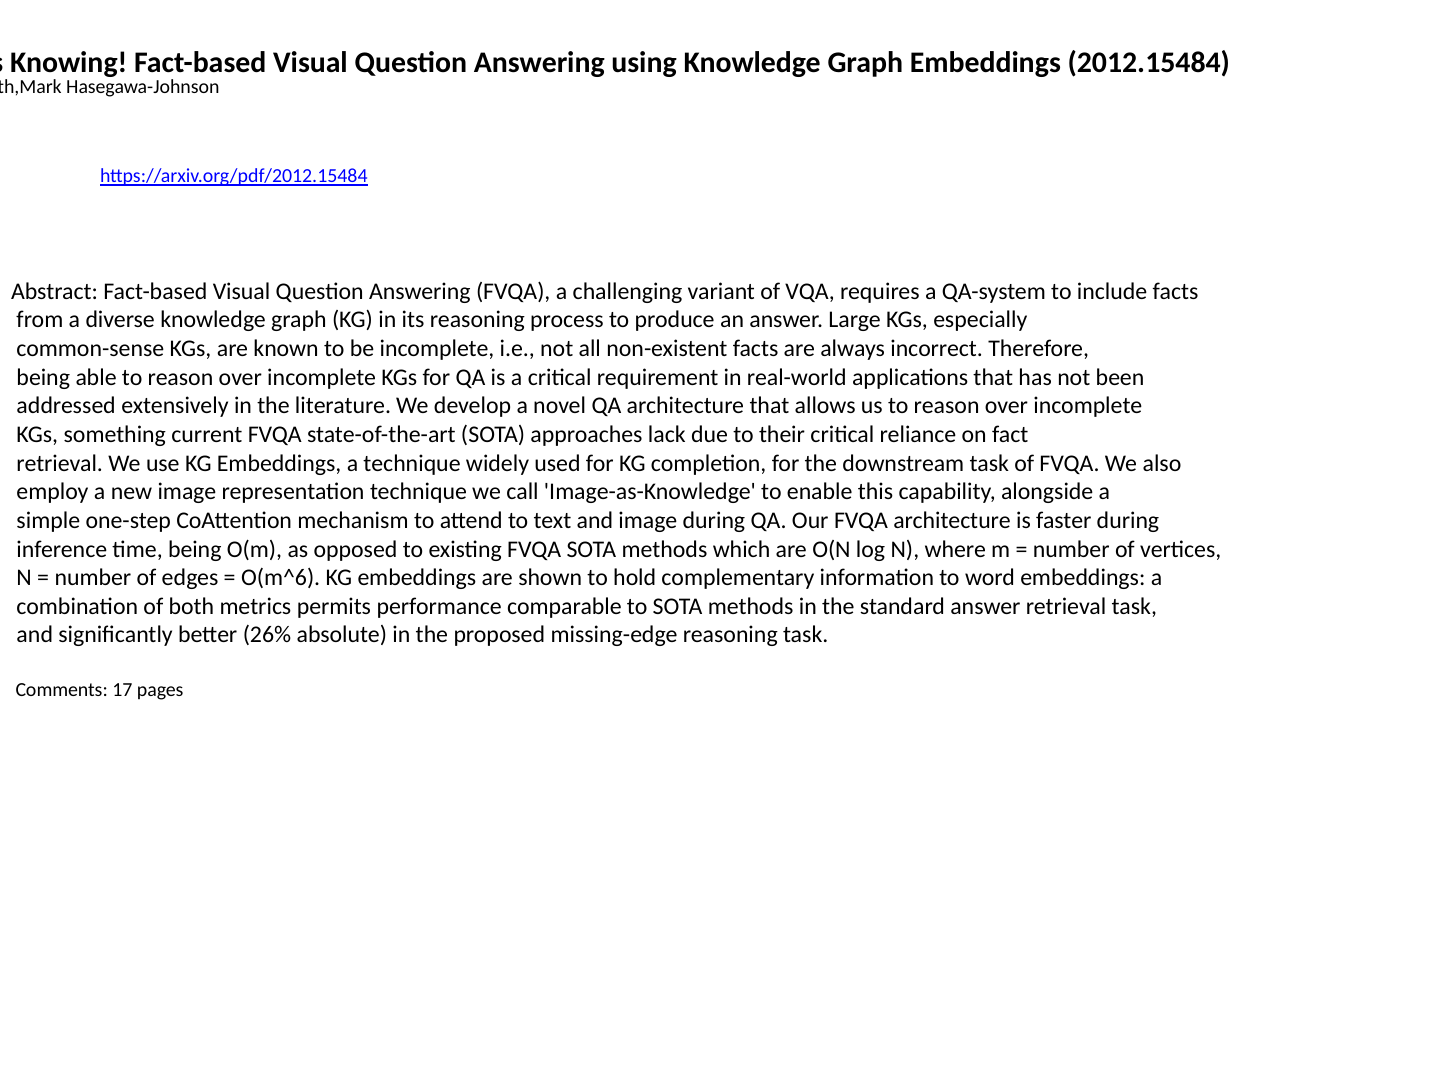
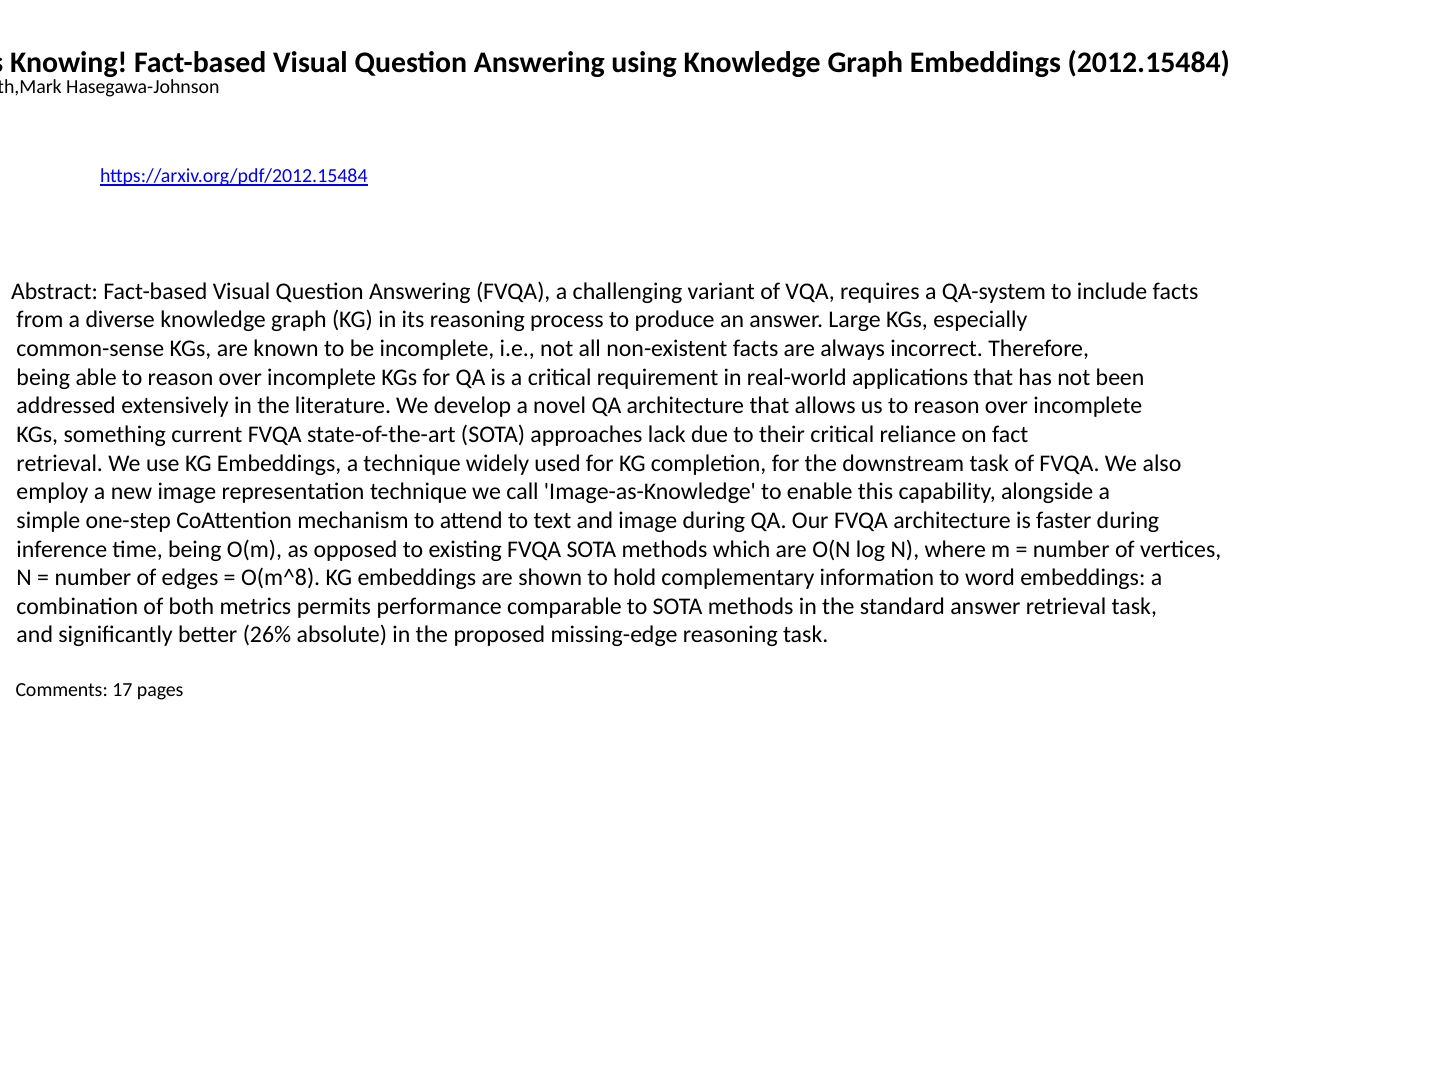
O(m^6: O(m^6 -> O(m^8 (281, 578)
